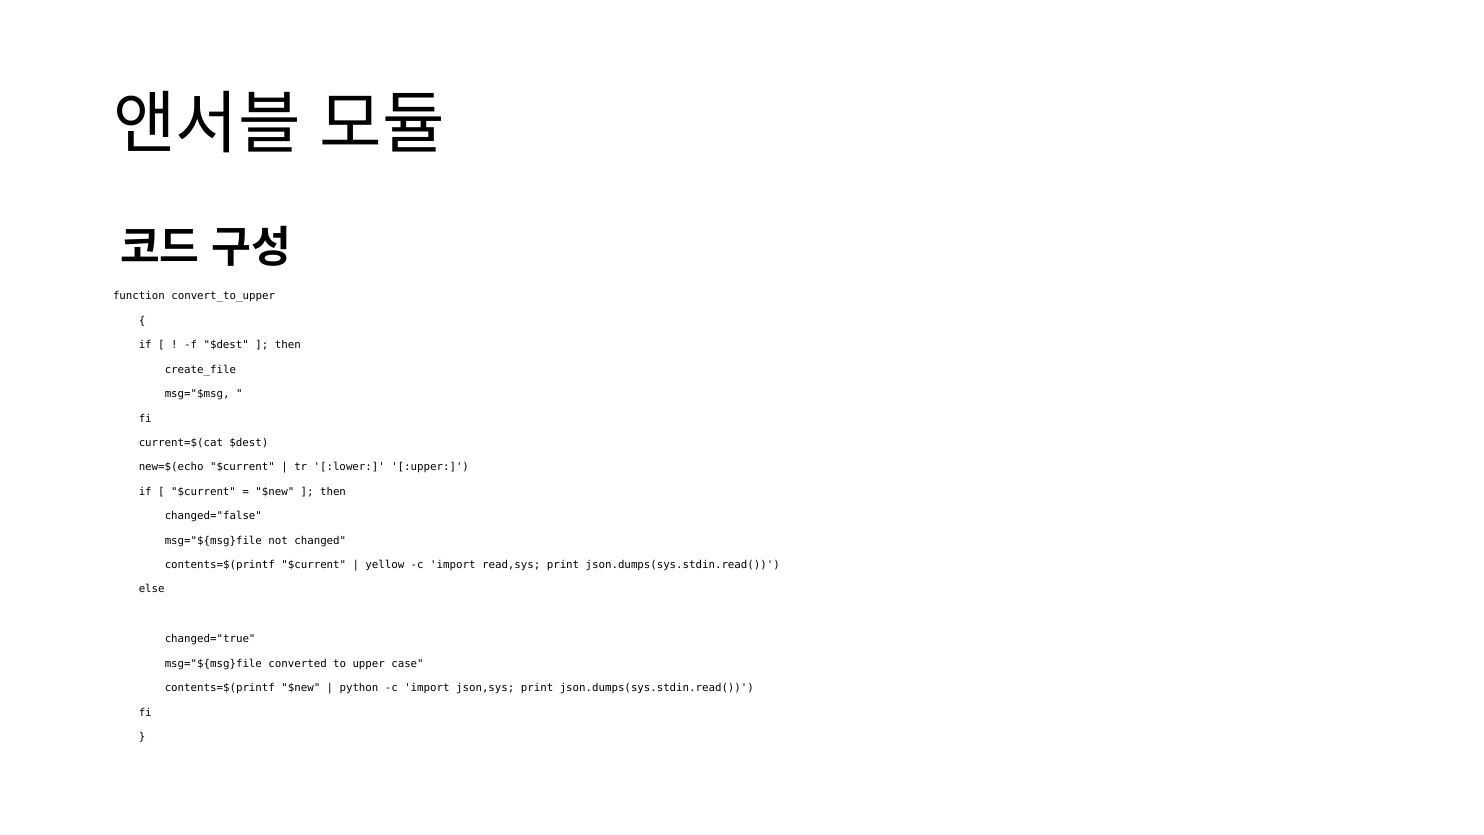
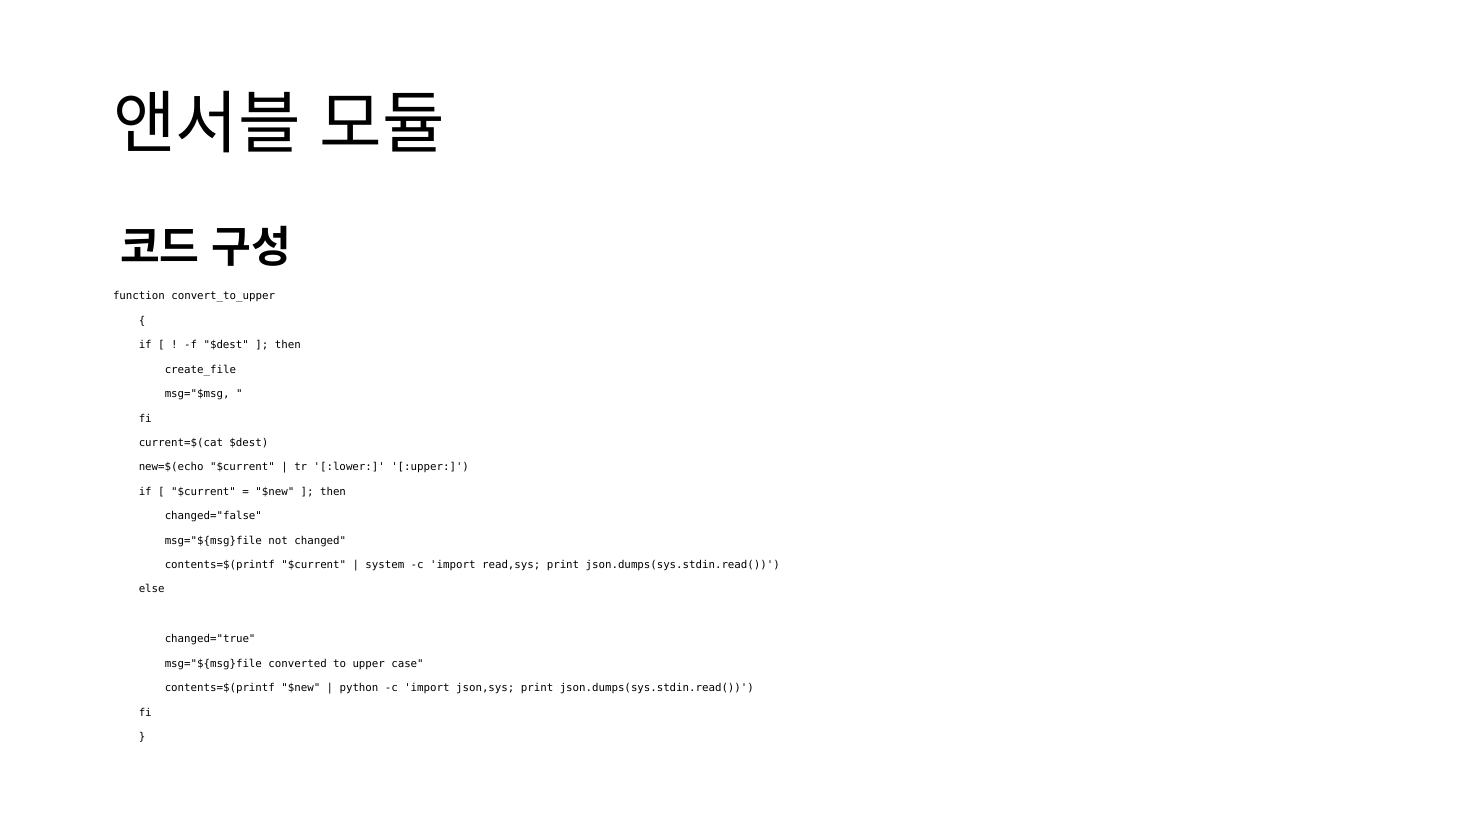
yellow: yellow -> system (385, 565)
